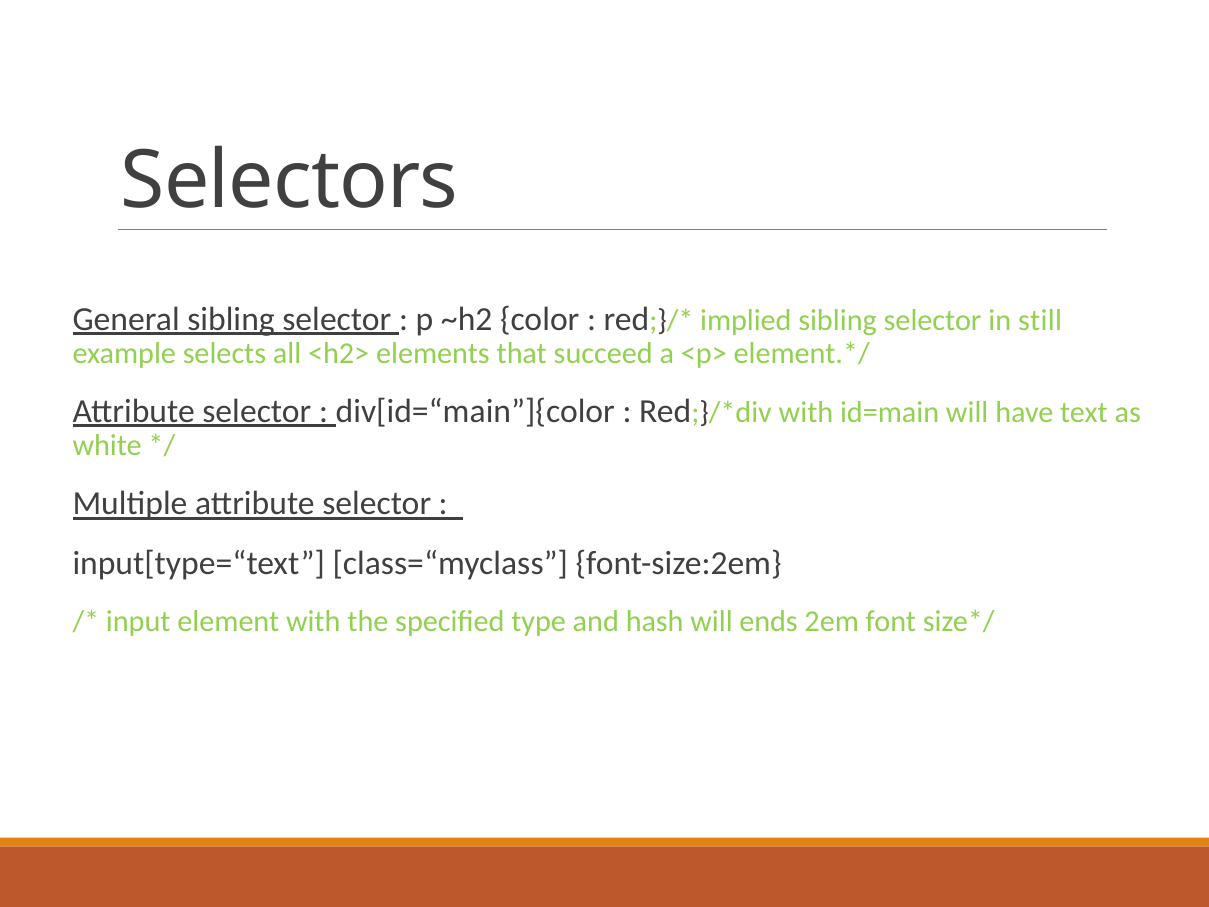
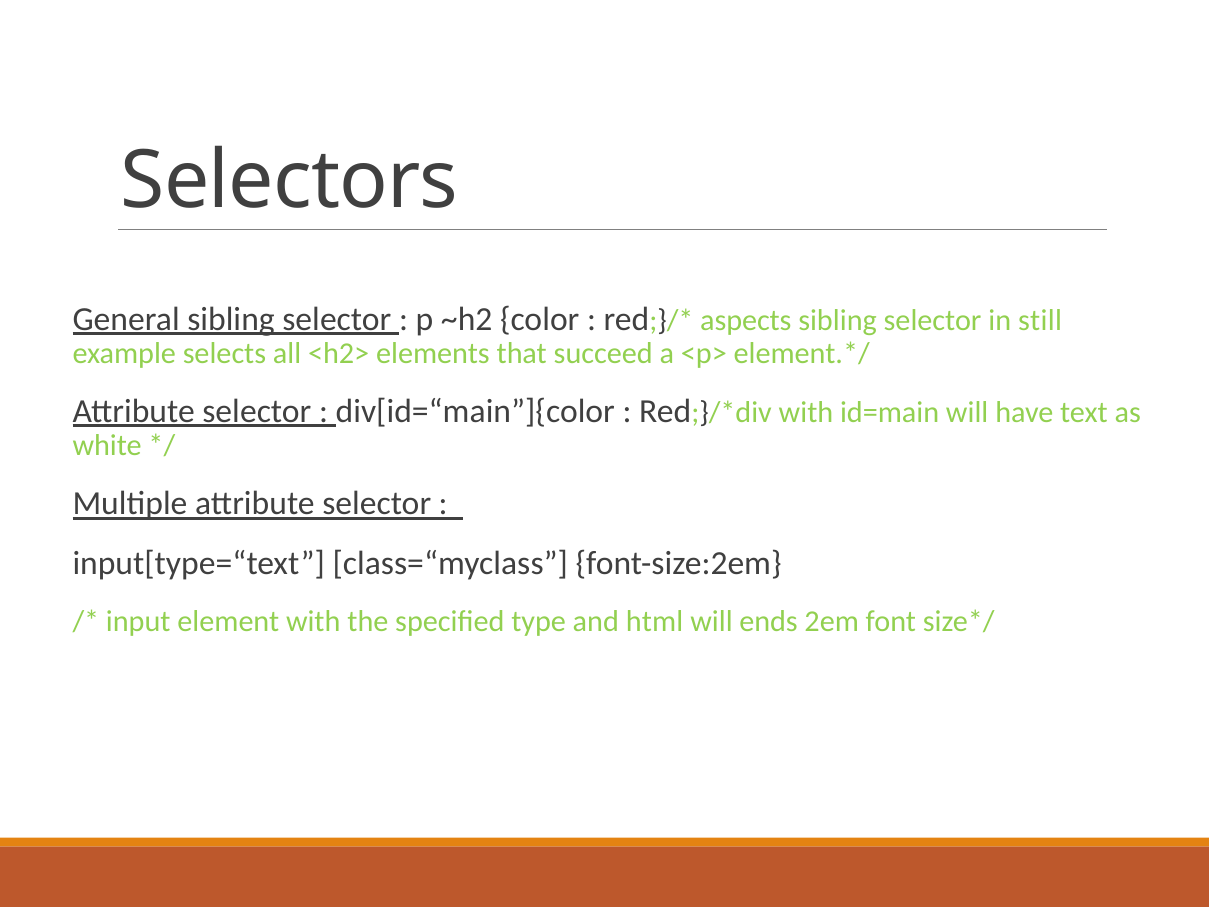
implied: implied -> aspects (746, 320)
hash: hash -> html (655, 622)
